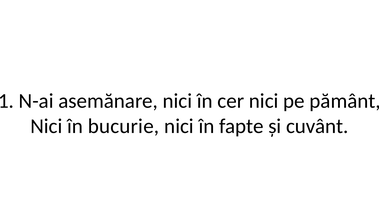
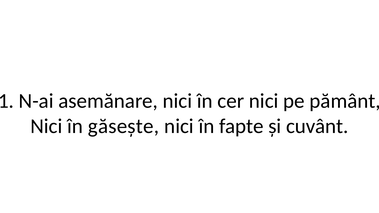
bucurie: bucurie -> găsește (123, 126)
